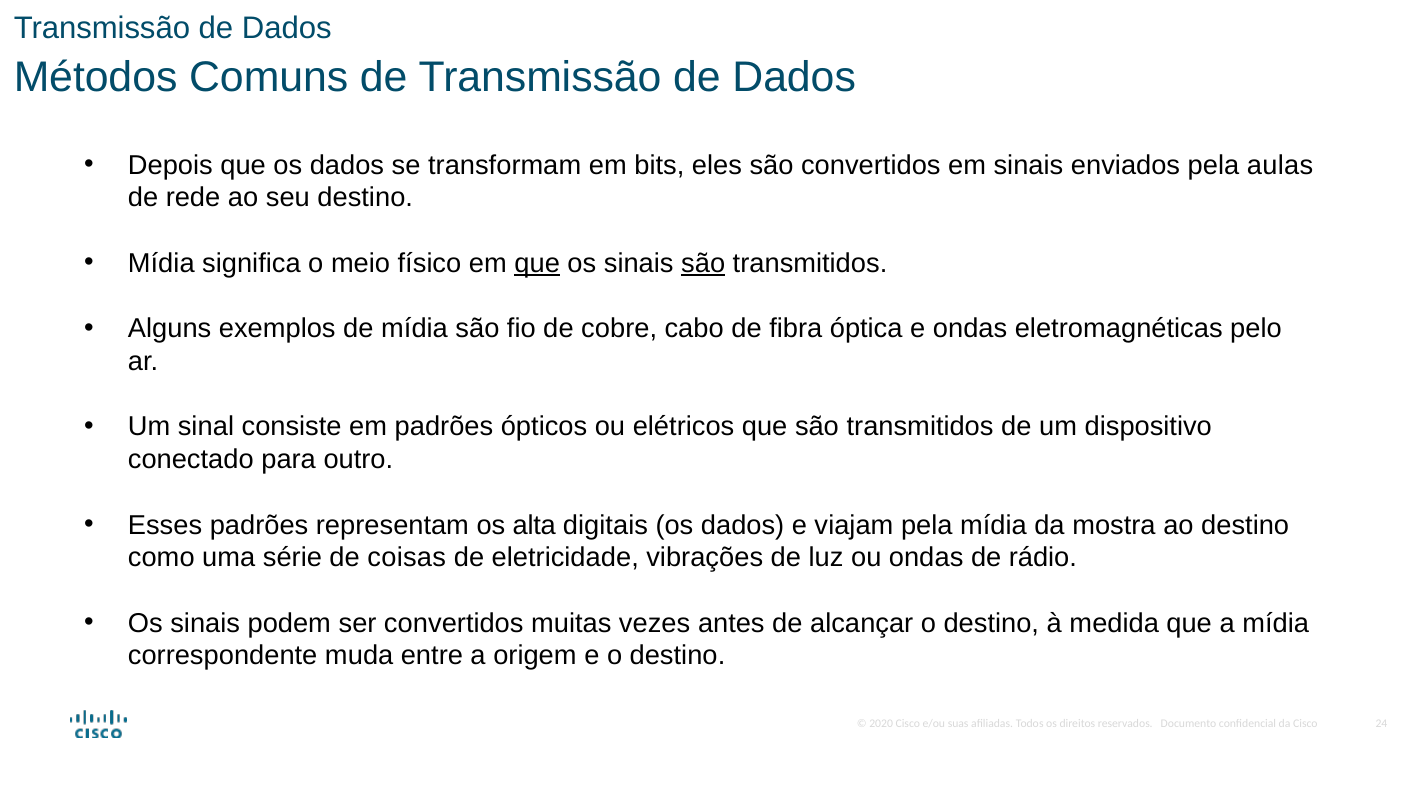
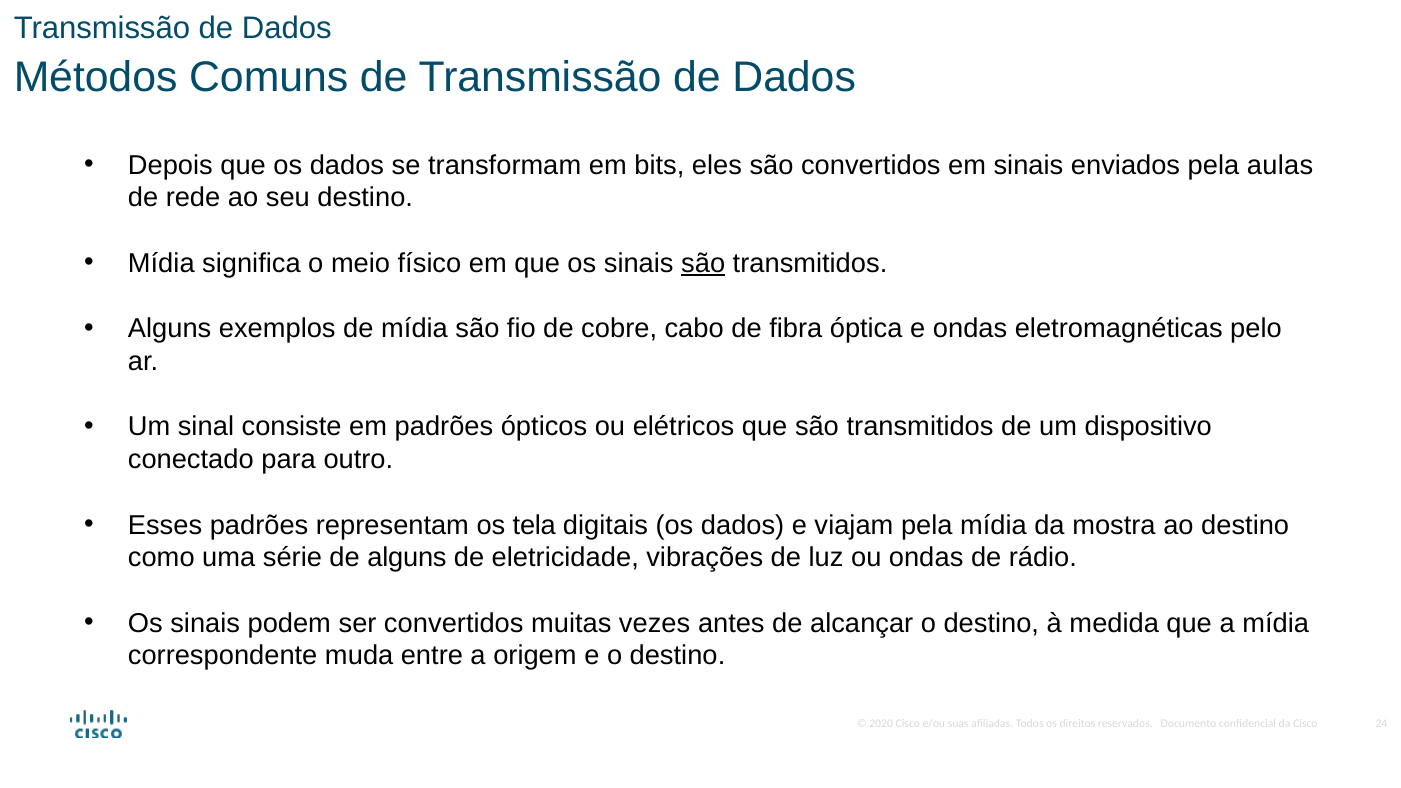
que underline: present -> none (537, 263)
alta: alta -> tela (534, 525)
de coisas: coisas -> alguns (407, 558)
